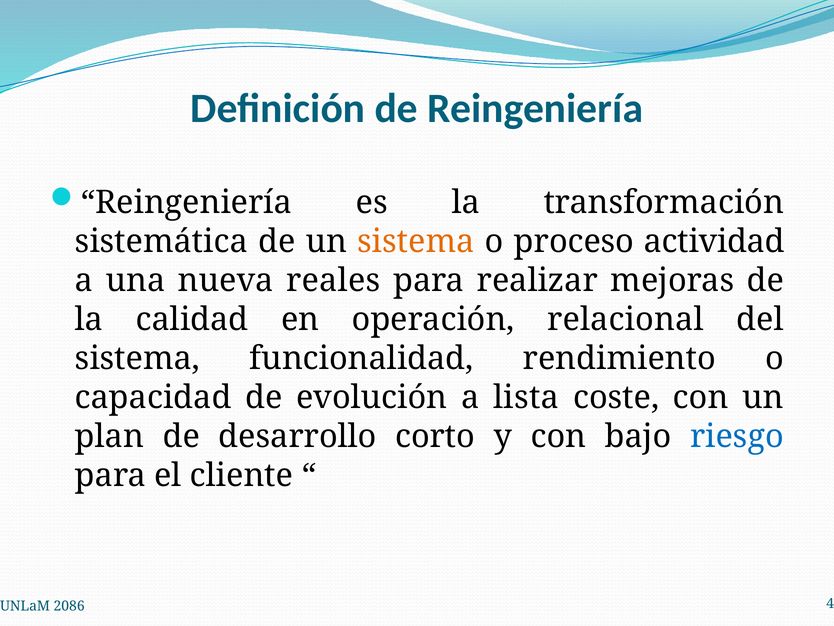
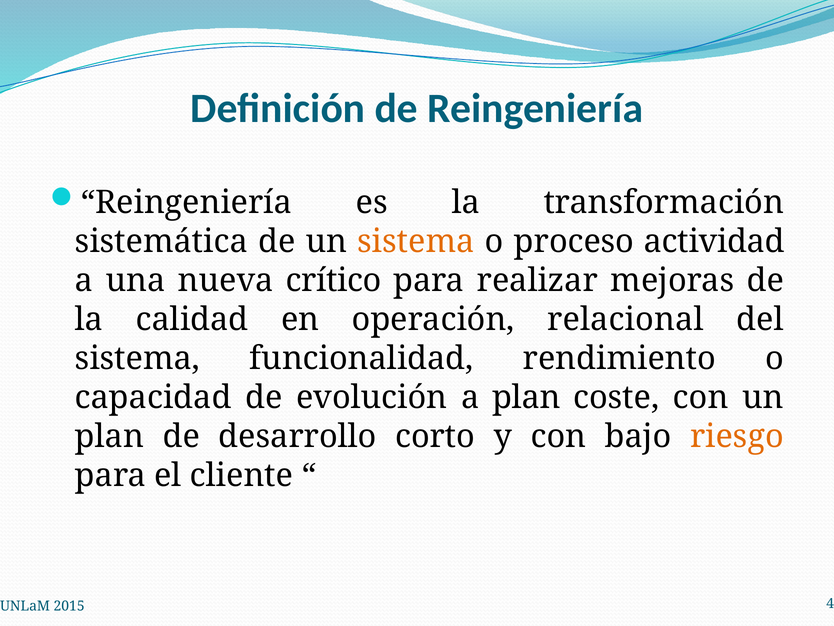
reales: reales -> crítico (334, 280)
a lista: lista -> plan (526, 397)
riesgo colour: blue -> orange (737, 436)
2086: 2086 -> 2015 (69, 606)
